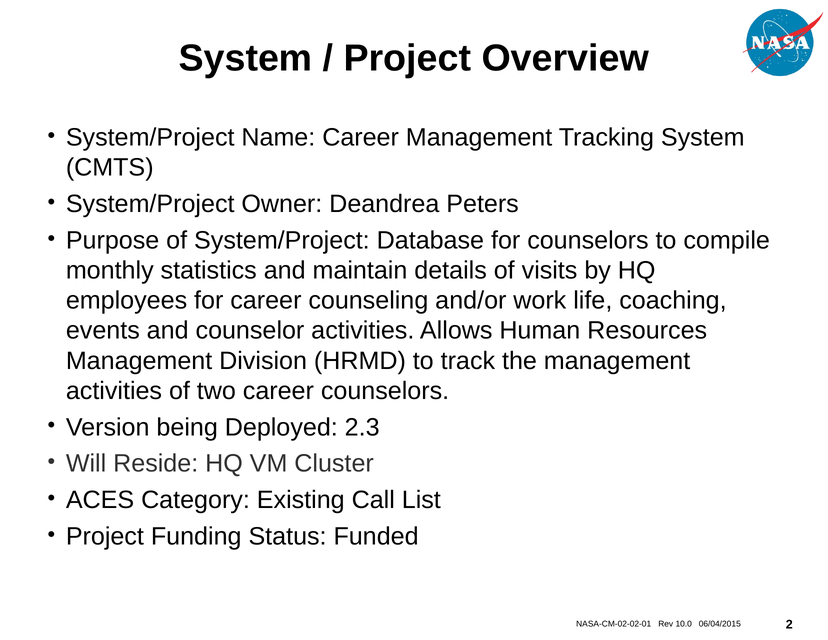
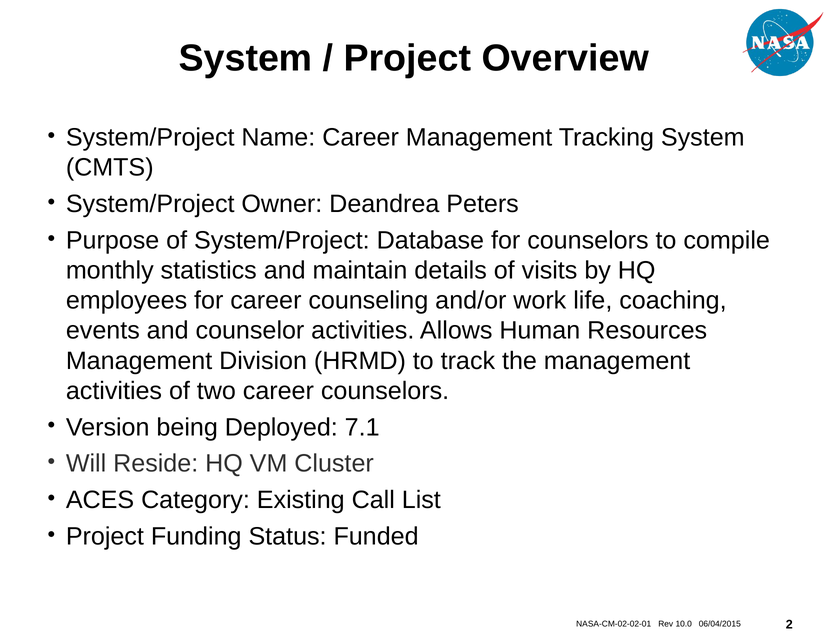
2.3: 2.3 -> 7.1 (362, 427)
